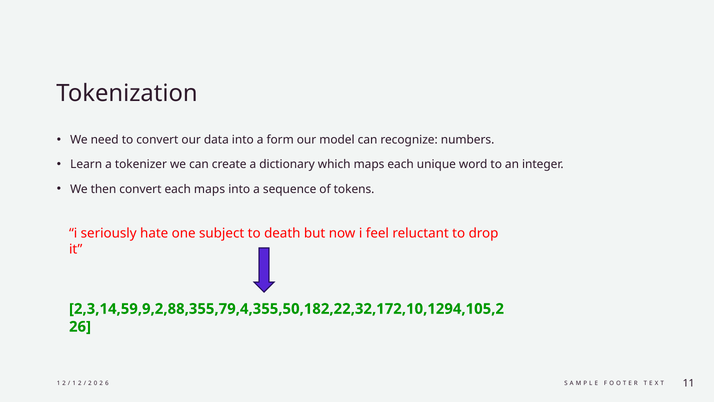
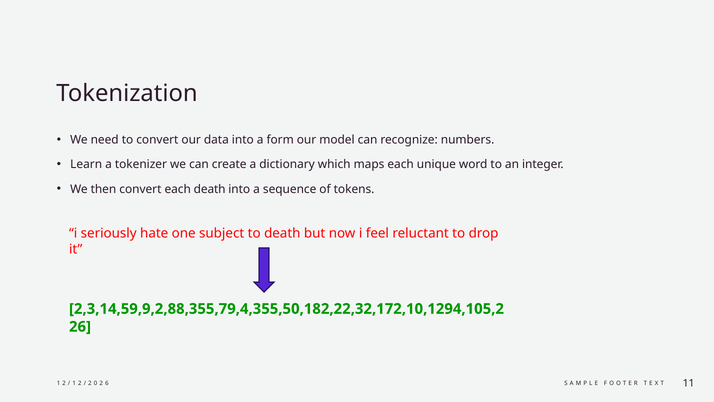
each maps: maps -> death (210, 189)
